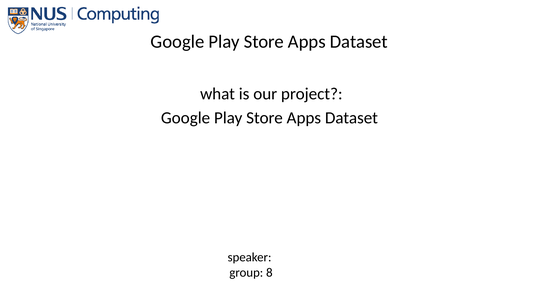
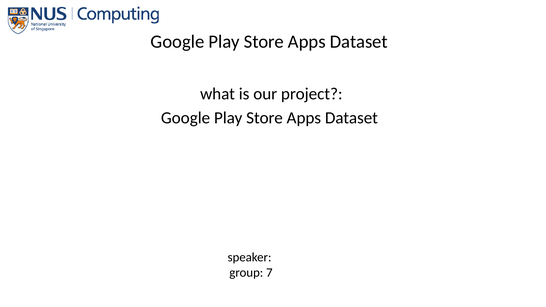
8: 8 -> 7 (269, 273)
